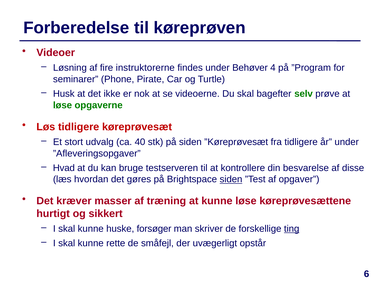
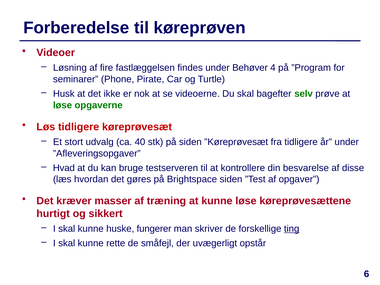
instruktorerne: instruktorerne -> fastlæggelsen (145, 68)
siden underline: present -> none (231, 179)
forsøger: forsøger -> fungerer (154, 229)
